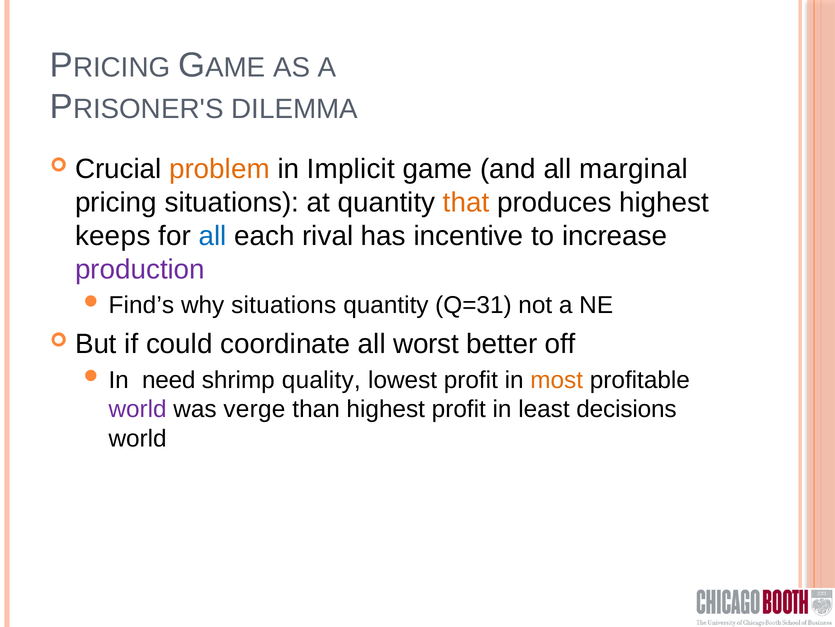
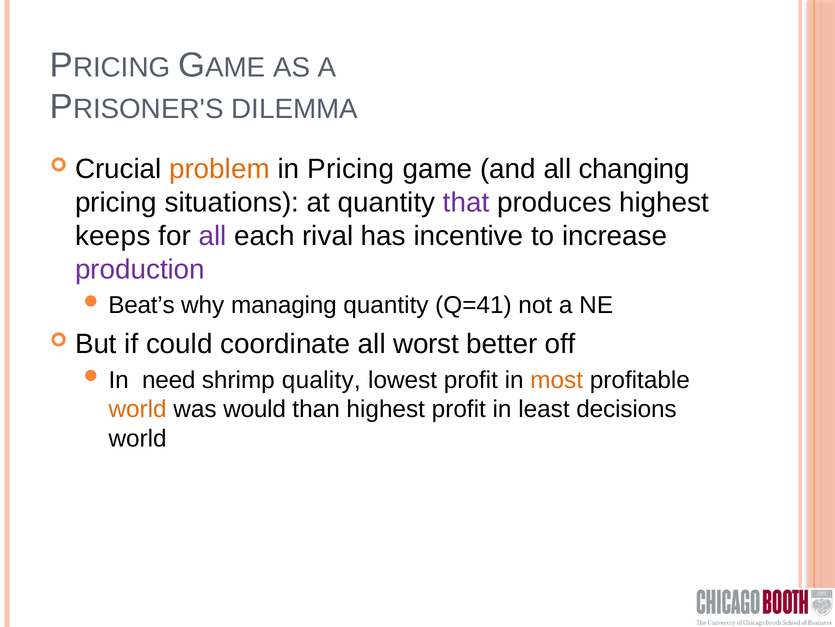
in Implicit: Implicit -> Pricing (351, 169)
marginal: marginal -> changing (634, 169)
that colour: orange -> purple (466, 202)
all colour: blue -> purple (213, 236)
Find’s: Find’s -> Beat’s (142, 305)
why situations: situations -> managing (284, 305)
Q=31: Q=31 -> Q=41 (473, 305)
world colour: purple -> orange (138, 409)
verge: verge -> would (255, 409)
